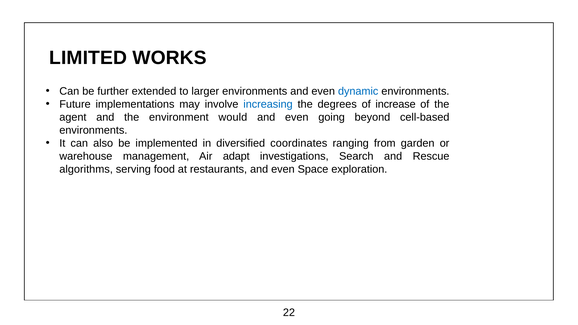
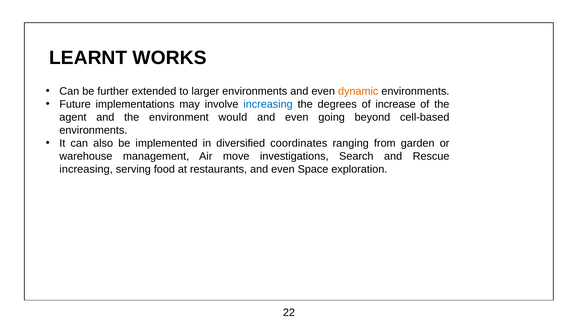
LIMITED: LIMITED -> LEARNT (88, 58)
dynamic colour: blue -> orange (358, 91)
adapt: adapt -> move (236, 156)
algorithms: algorithms -> increasing (86, 169)
